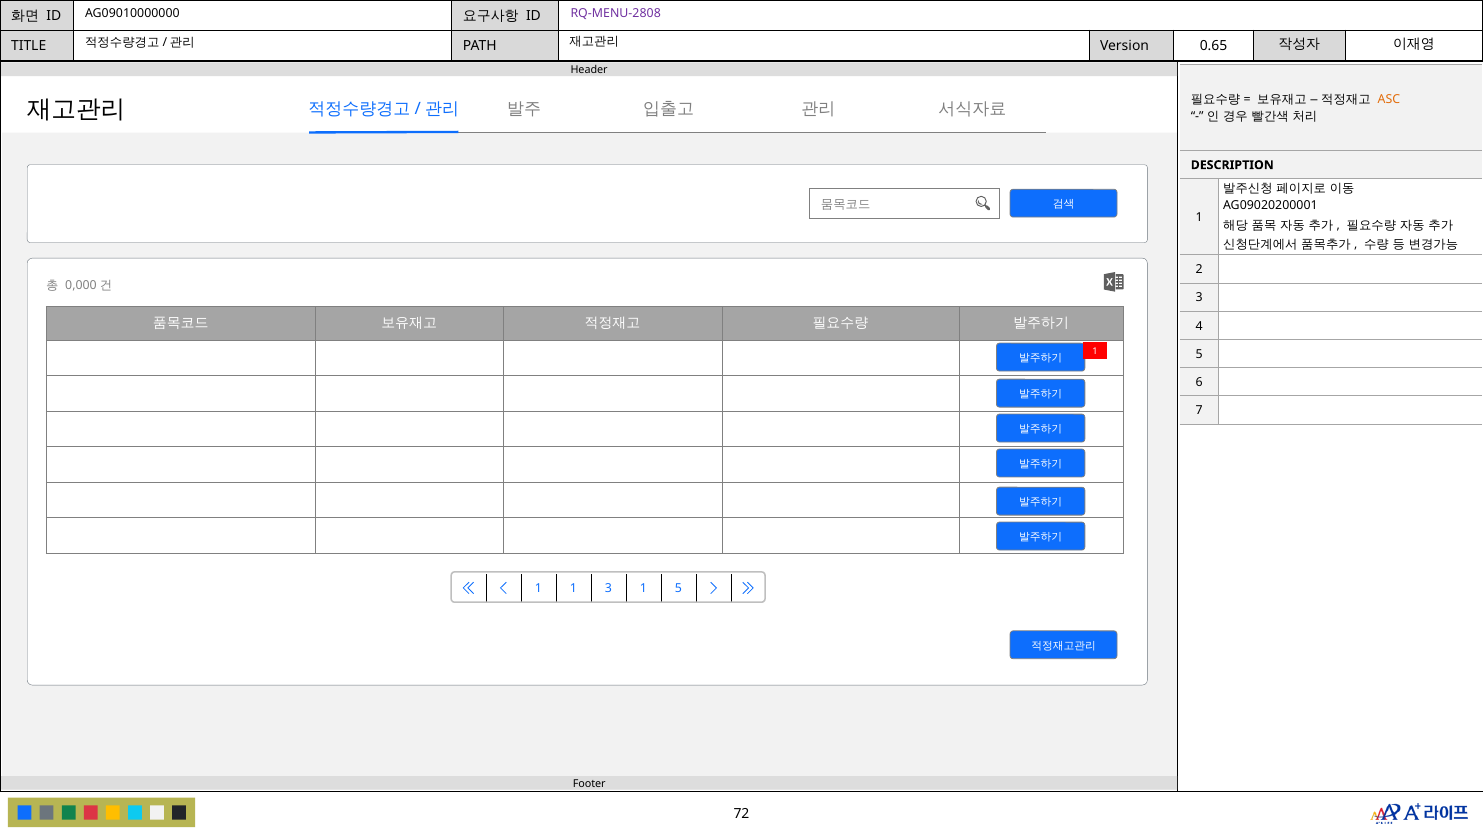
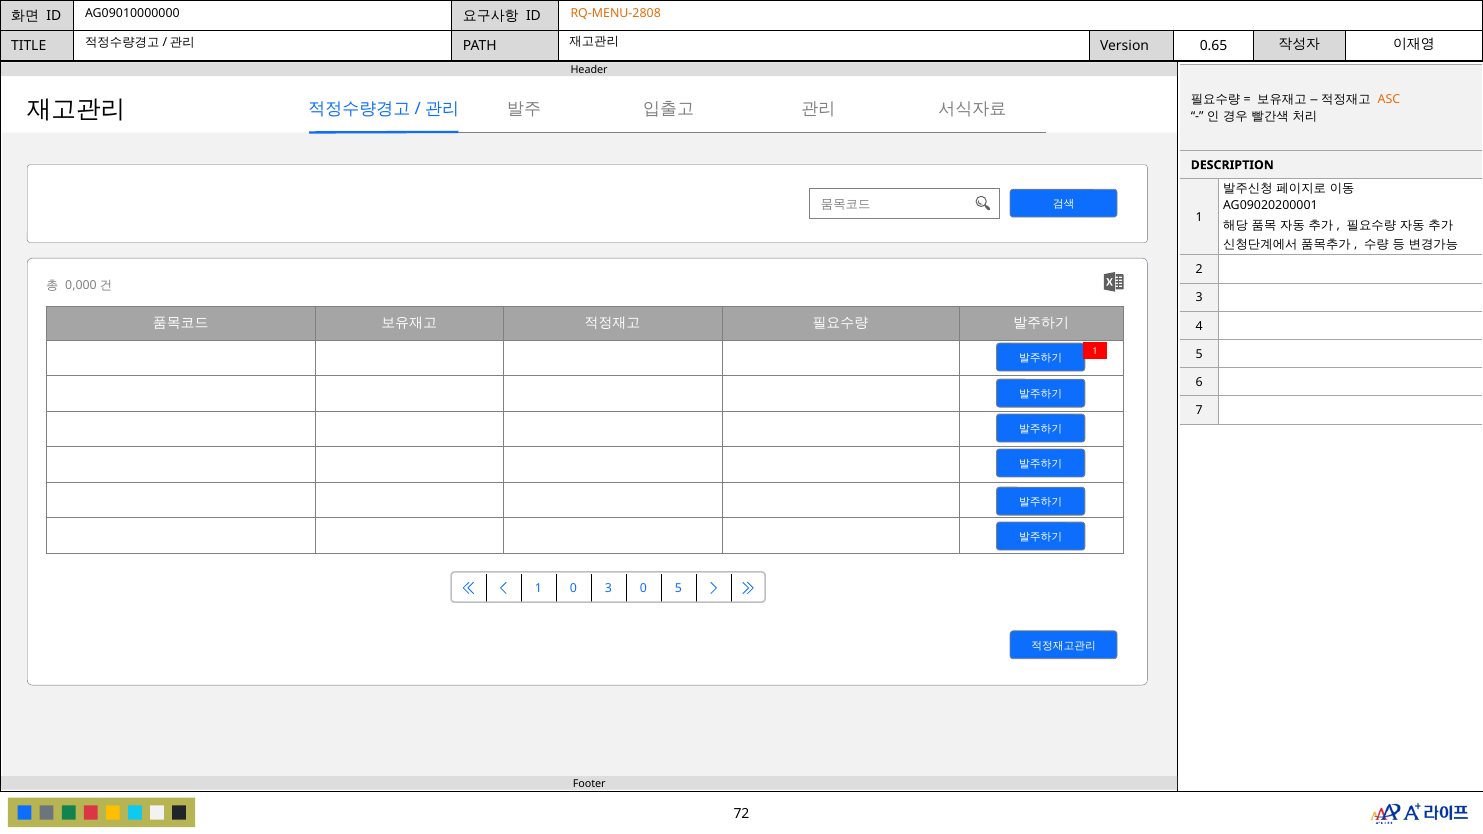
RQ-MENU-2808 colour: purple -> orange (616, 13)
1 1: 1 -> 0 (573, 589)
3 1: 1 -> 0 (643, 589)
